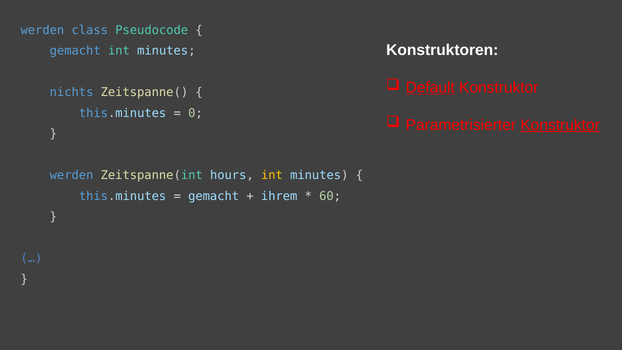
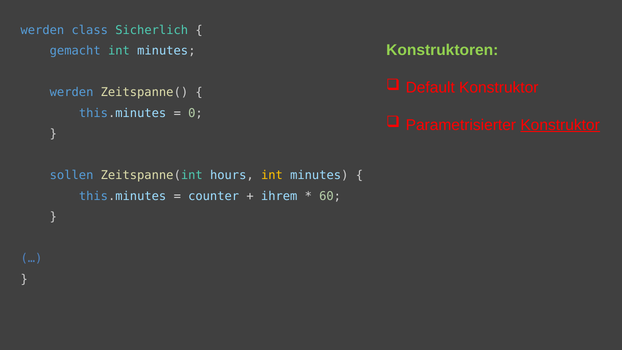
Pseudocode: Pseudocode -> Sicherlich (152, 30)
Konstruktoren colour: white -> light green (442, 50)
Default underline: present -> none (430, 88)
nichts: nichts -> werden (72, 92)
werden: werden -> sollen (72, 175)
gemacht: gemacht -> counter (214, 196)
